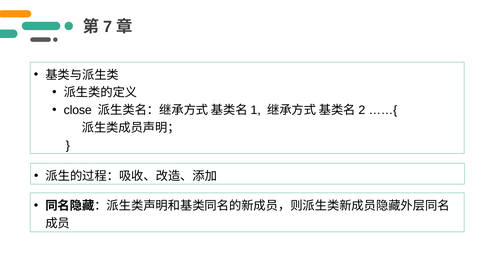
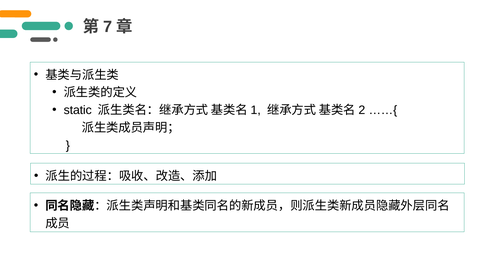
close: close -> static (78, 110)
